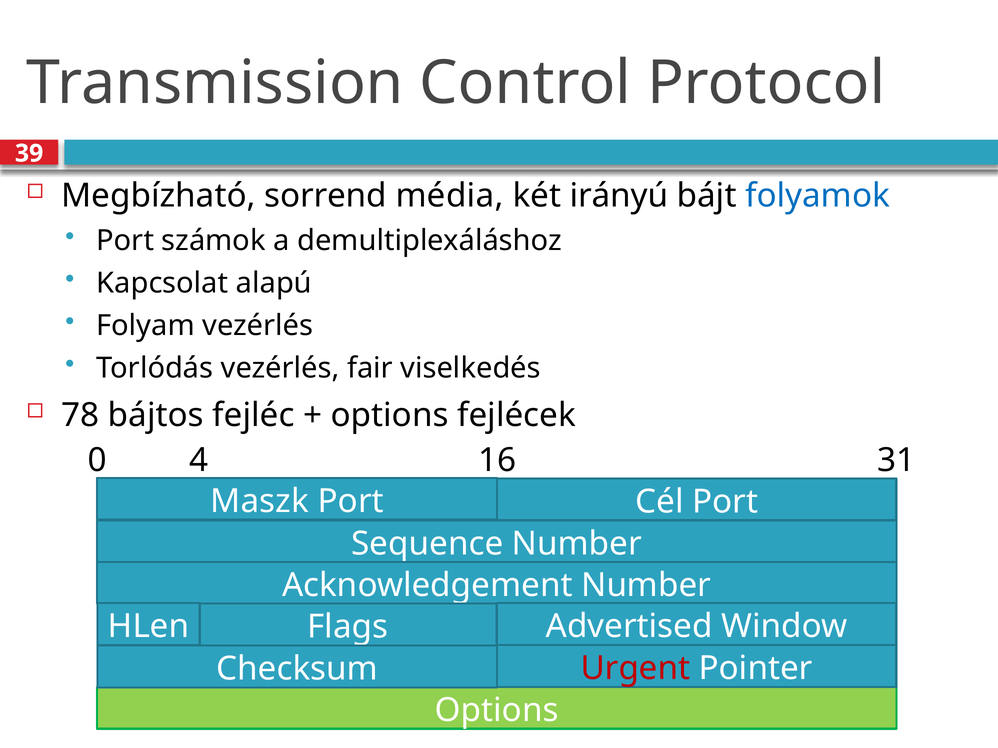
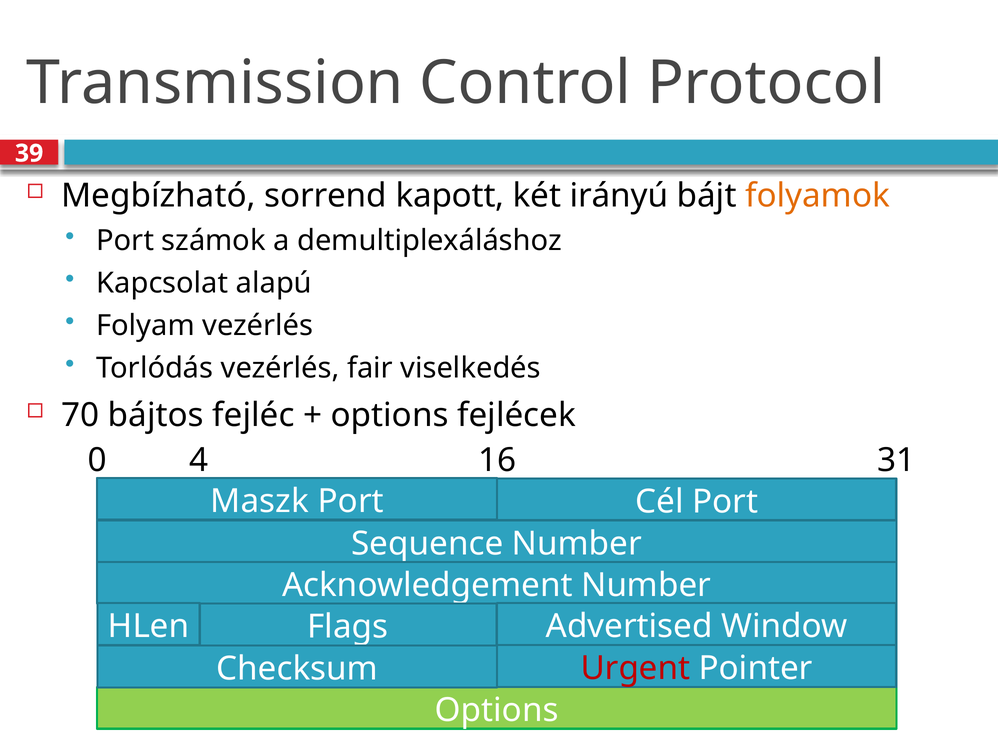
média: média -> kapott (450, 196)
folyamok colour: blue -> orange (818, 196)
78: 78 -> 70 (80, 416)
